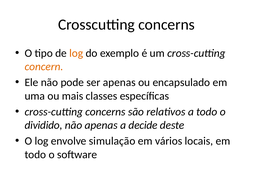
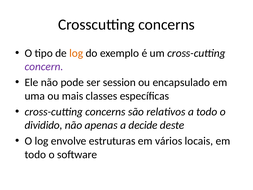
concern colour: orange -> purple (44, 67)
ser apenas: apenas -> session (119, 82)
simulação: simulação -> estruturas (112, 141)
